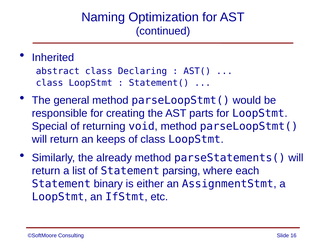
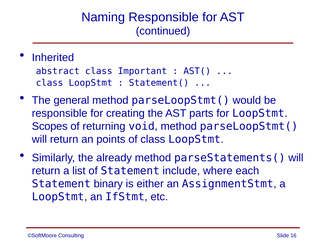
Naming Optimization: Optimization -> Responsible (164, 17)
Declaring: Declaring -> Important (142, 71)
Special: Special -> Scopes (50, 127)
keeps: keeps -> points (111, 140)
parsing: parsing -> include (181, 171)
